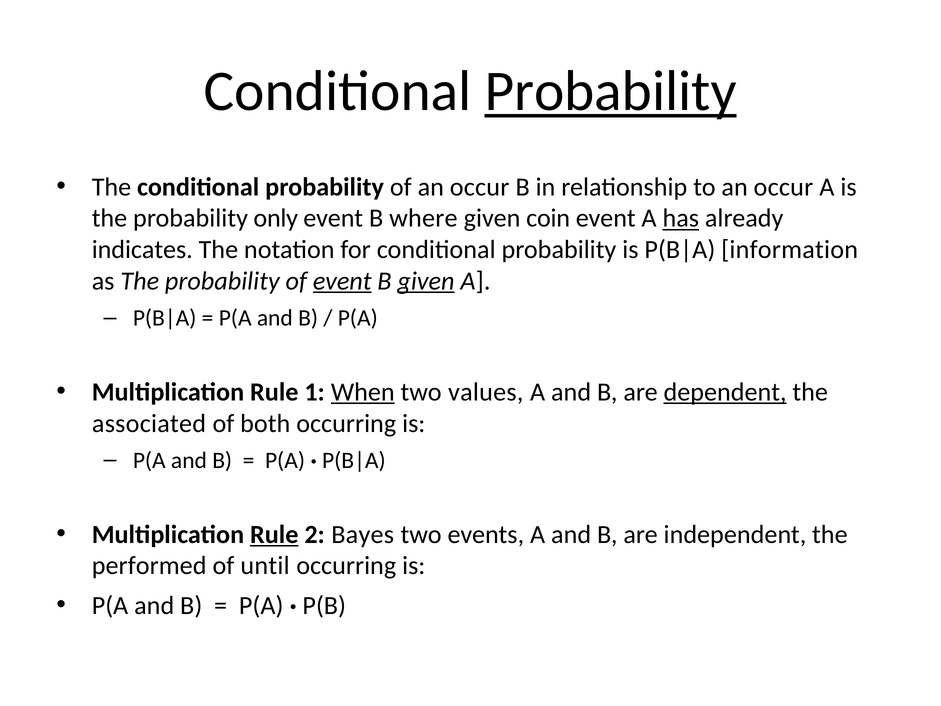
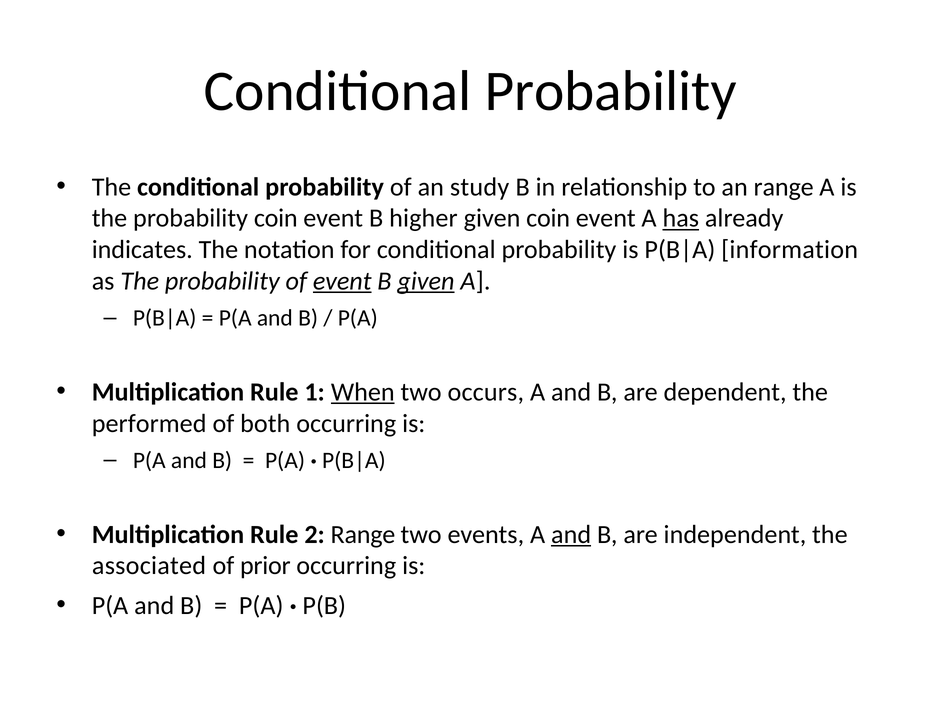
Probability underline: present -> none (611, 91)
of an occur: occur -> study (480, 187)
to an occur: occur -> range (784, 187)
probability only: only -> coin (276, 218)
where: where -> higher (423, 218)
values: values -> occurs (486, 392)
dependent underline: present -> none (725, 392)
associated: associated -> performed (149, 423)
Rule underline: present -> none (274, 534)
2 Bayes: Bayes -> Range (363, 534)
and underline: none -> present (571, 534)
performed: performed -> associated (149, 566)
until: until -> prior (265, 566)
